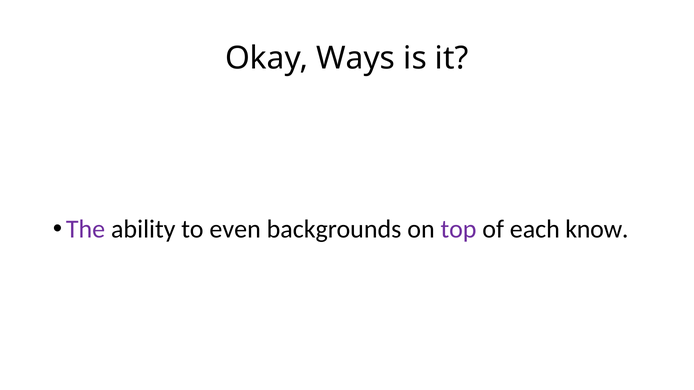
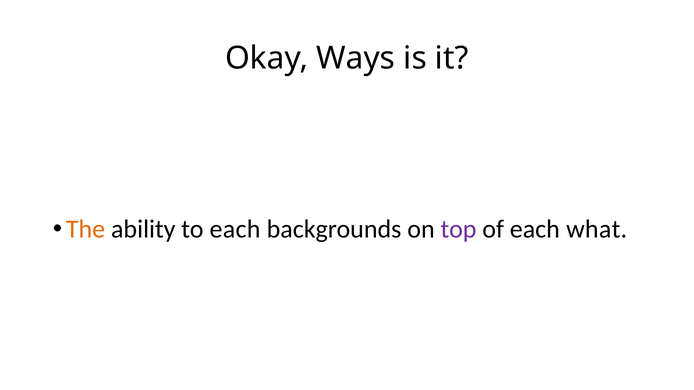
The colour: purple -> orange (86, 230)
to even: even -> each (235, 230)
know: know -> what (597, 230)
